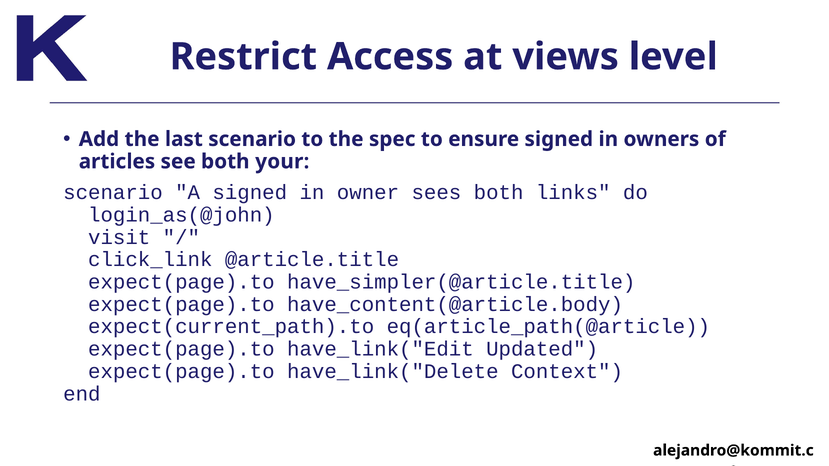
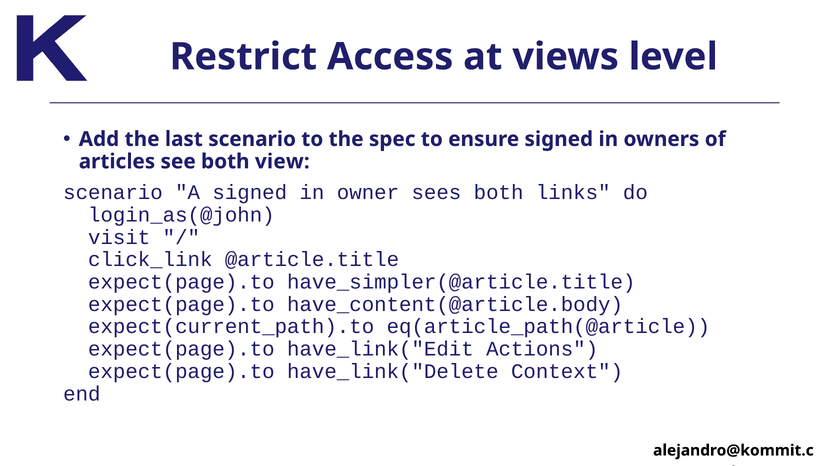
your: your -> view (282, 162)
Updated: Updated -> Actions (542, 349)
